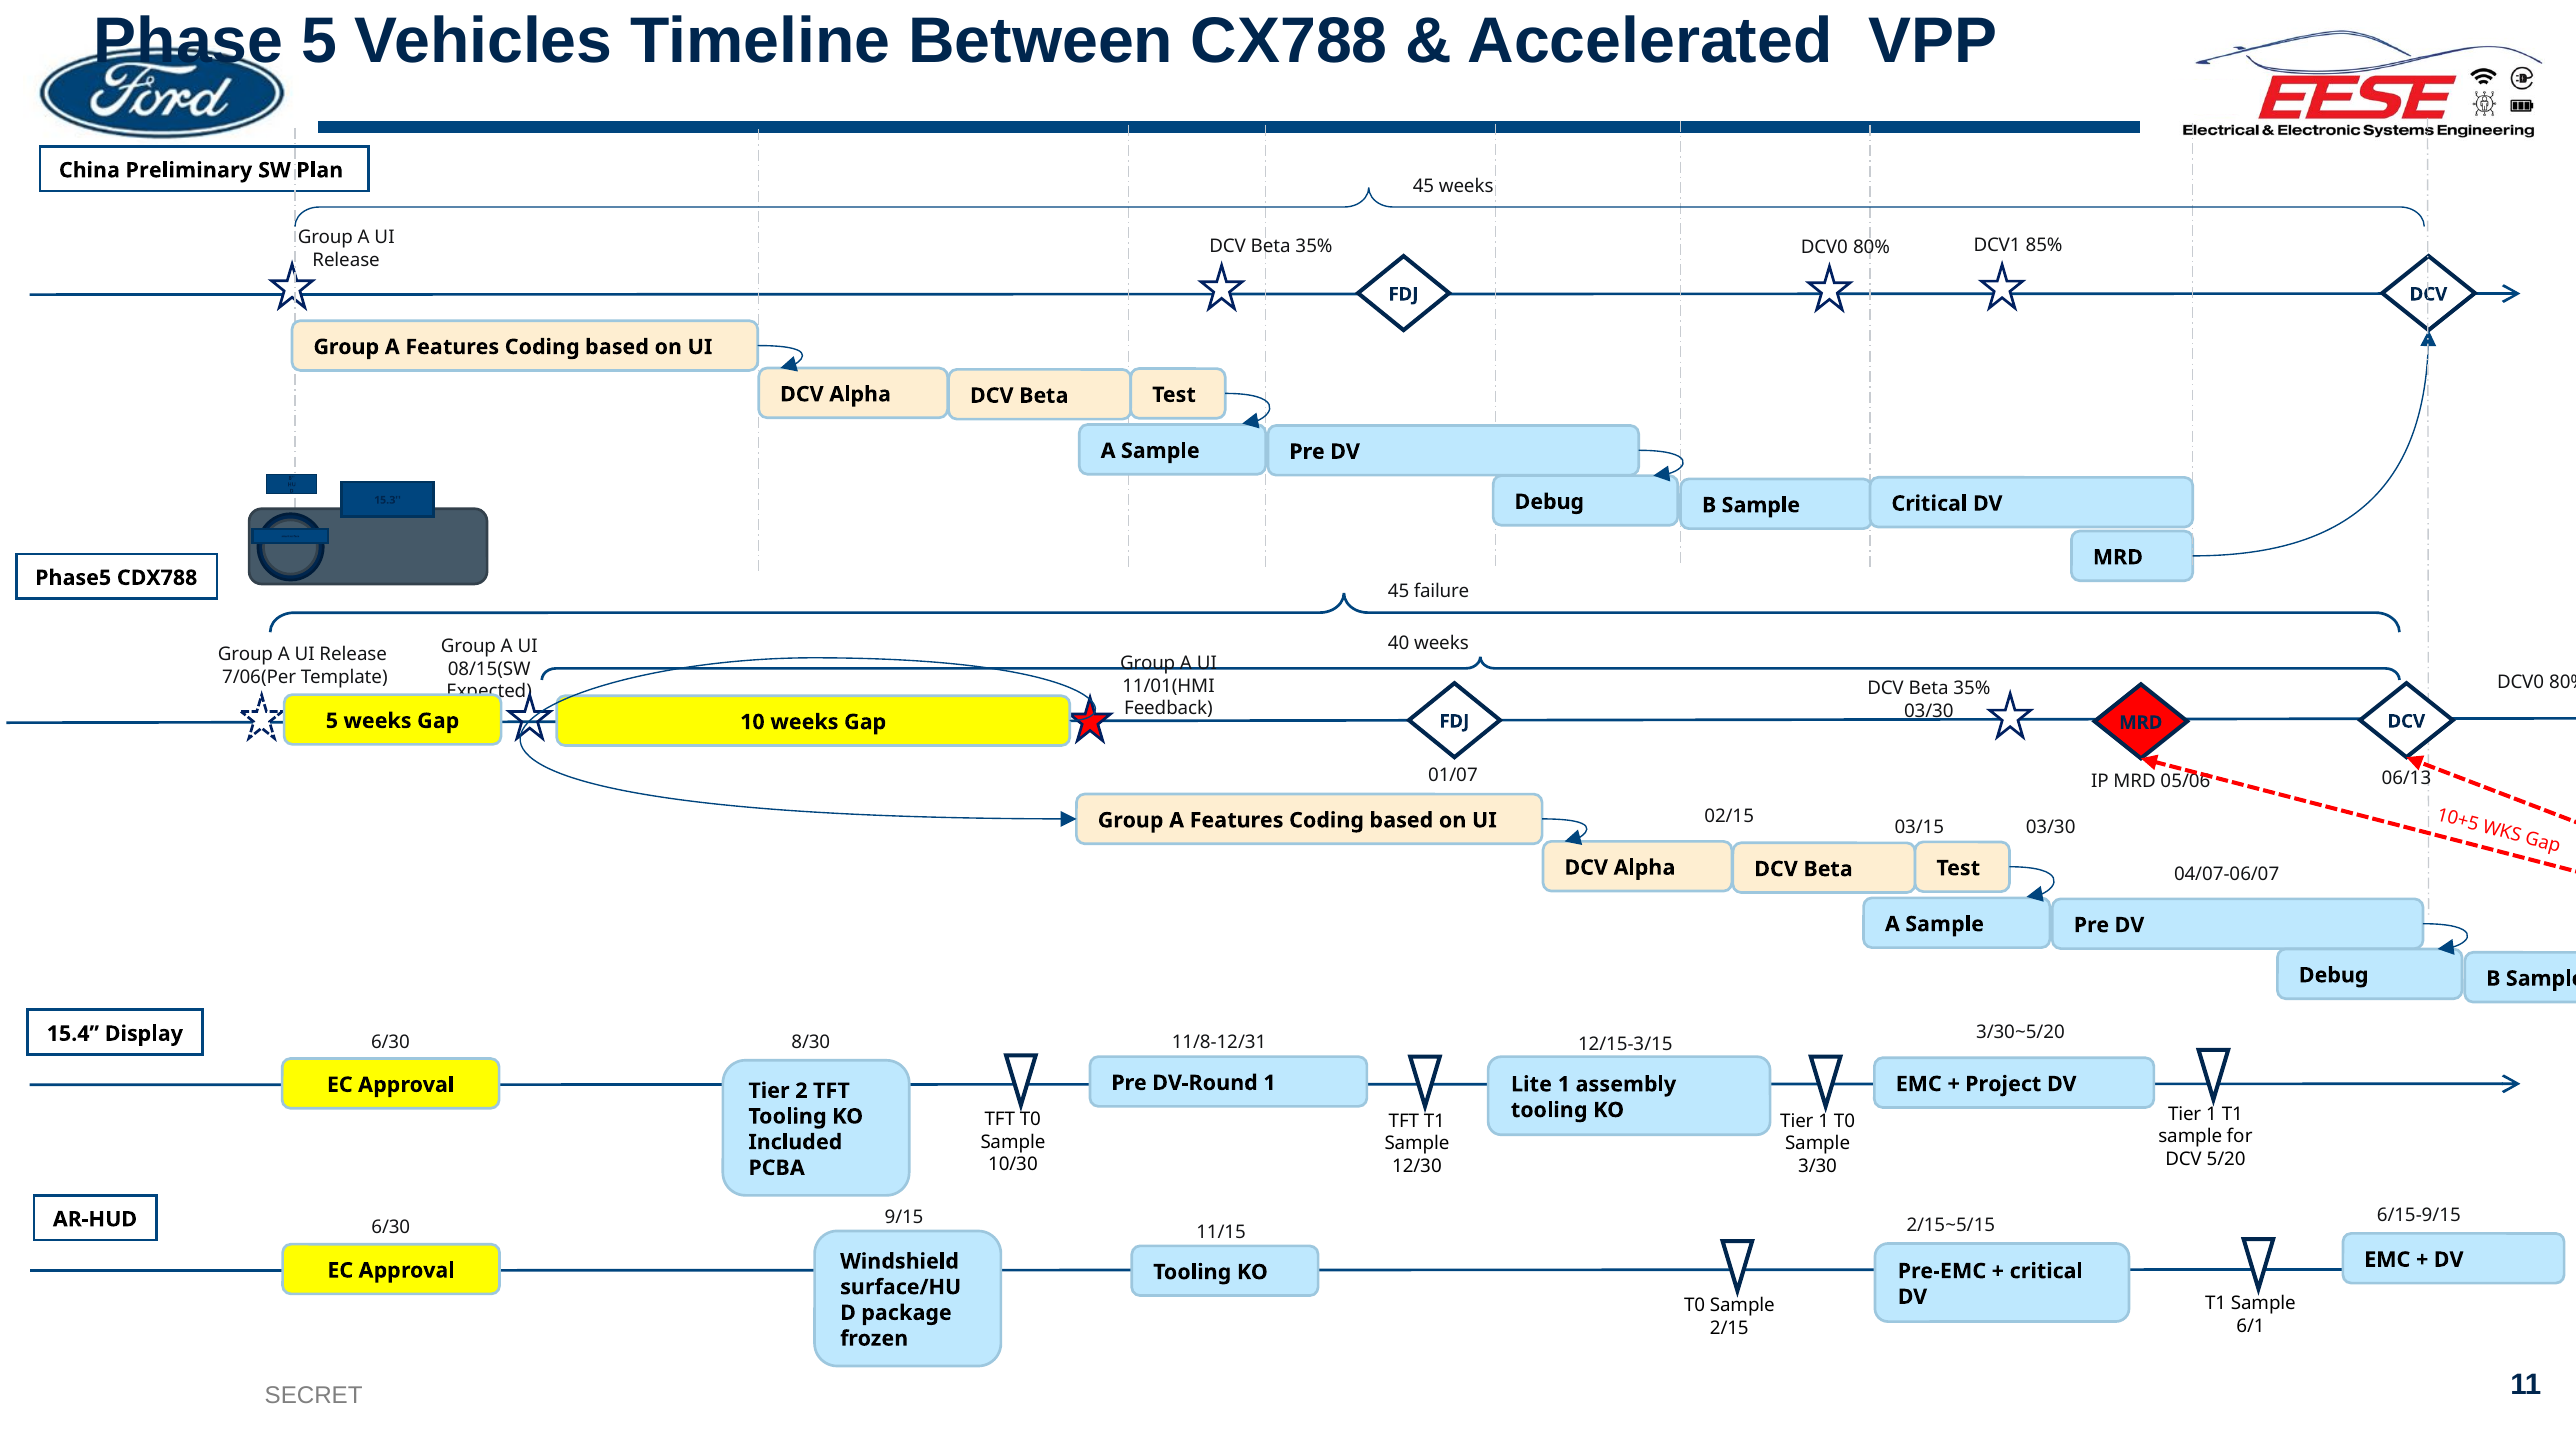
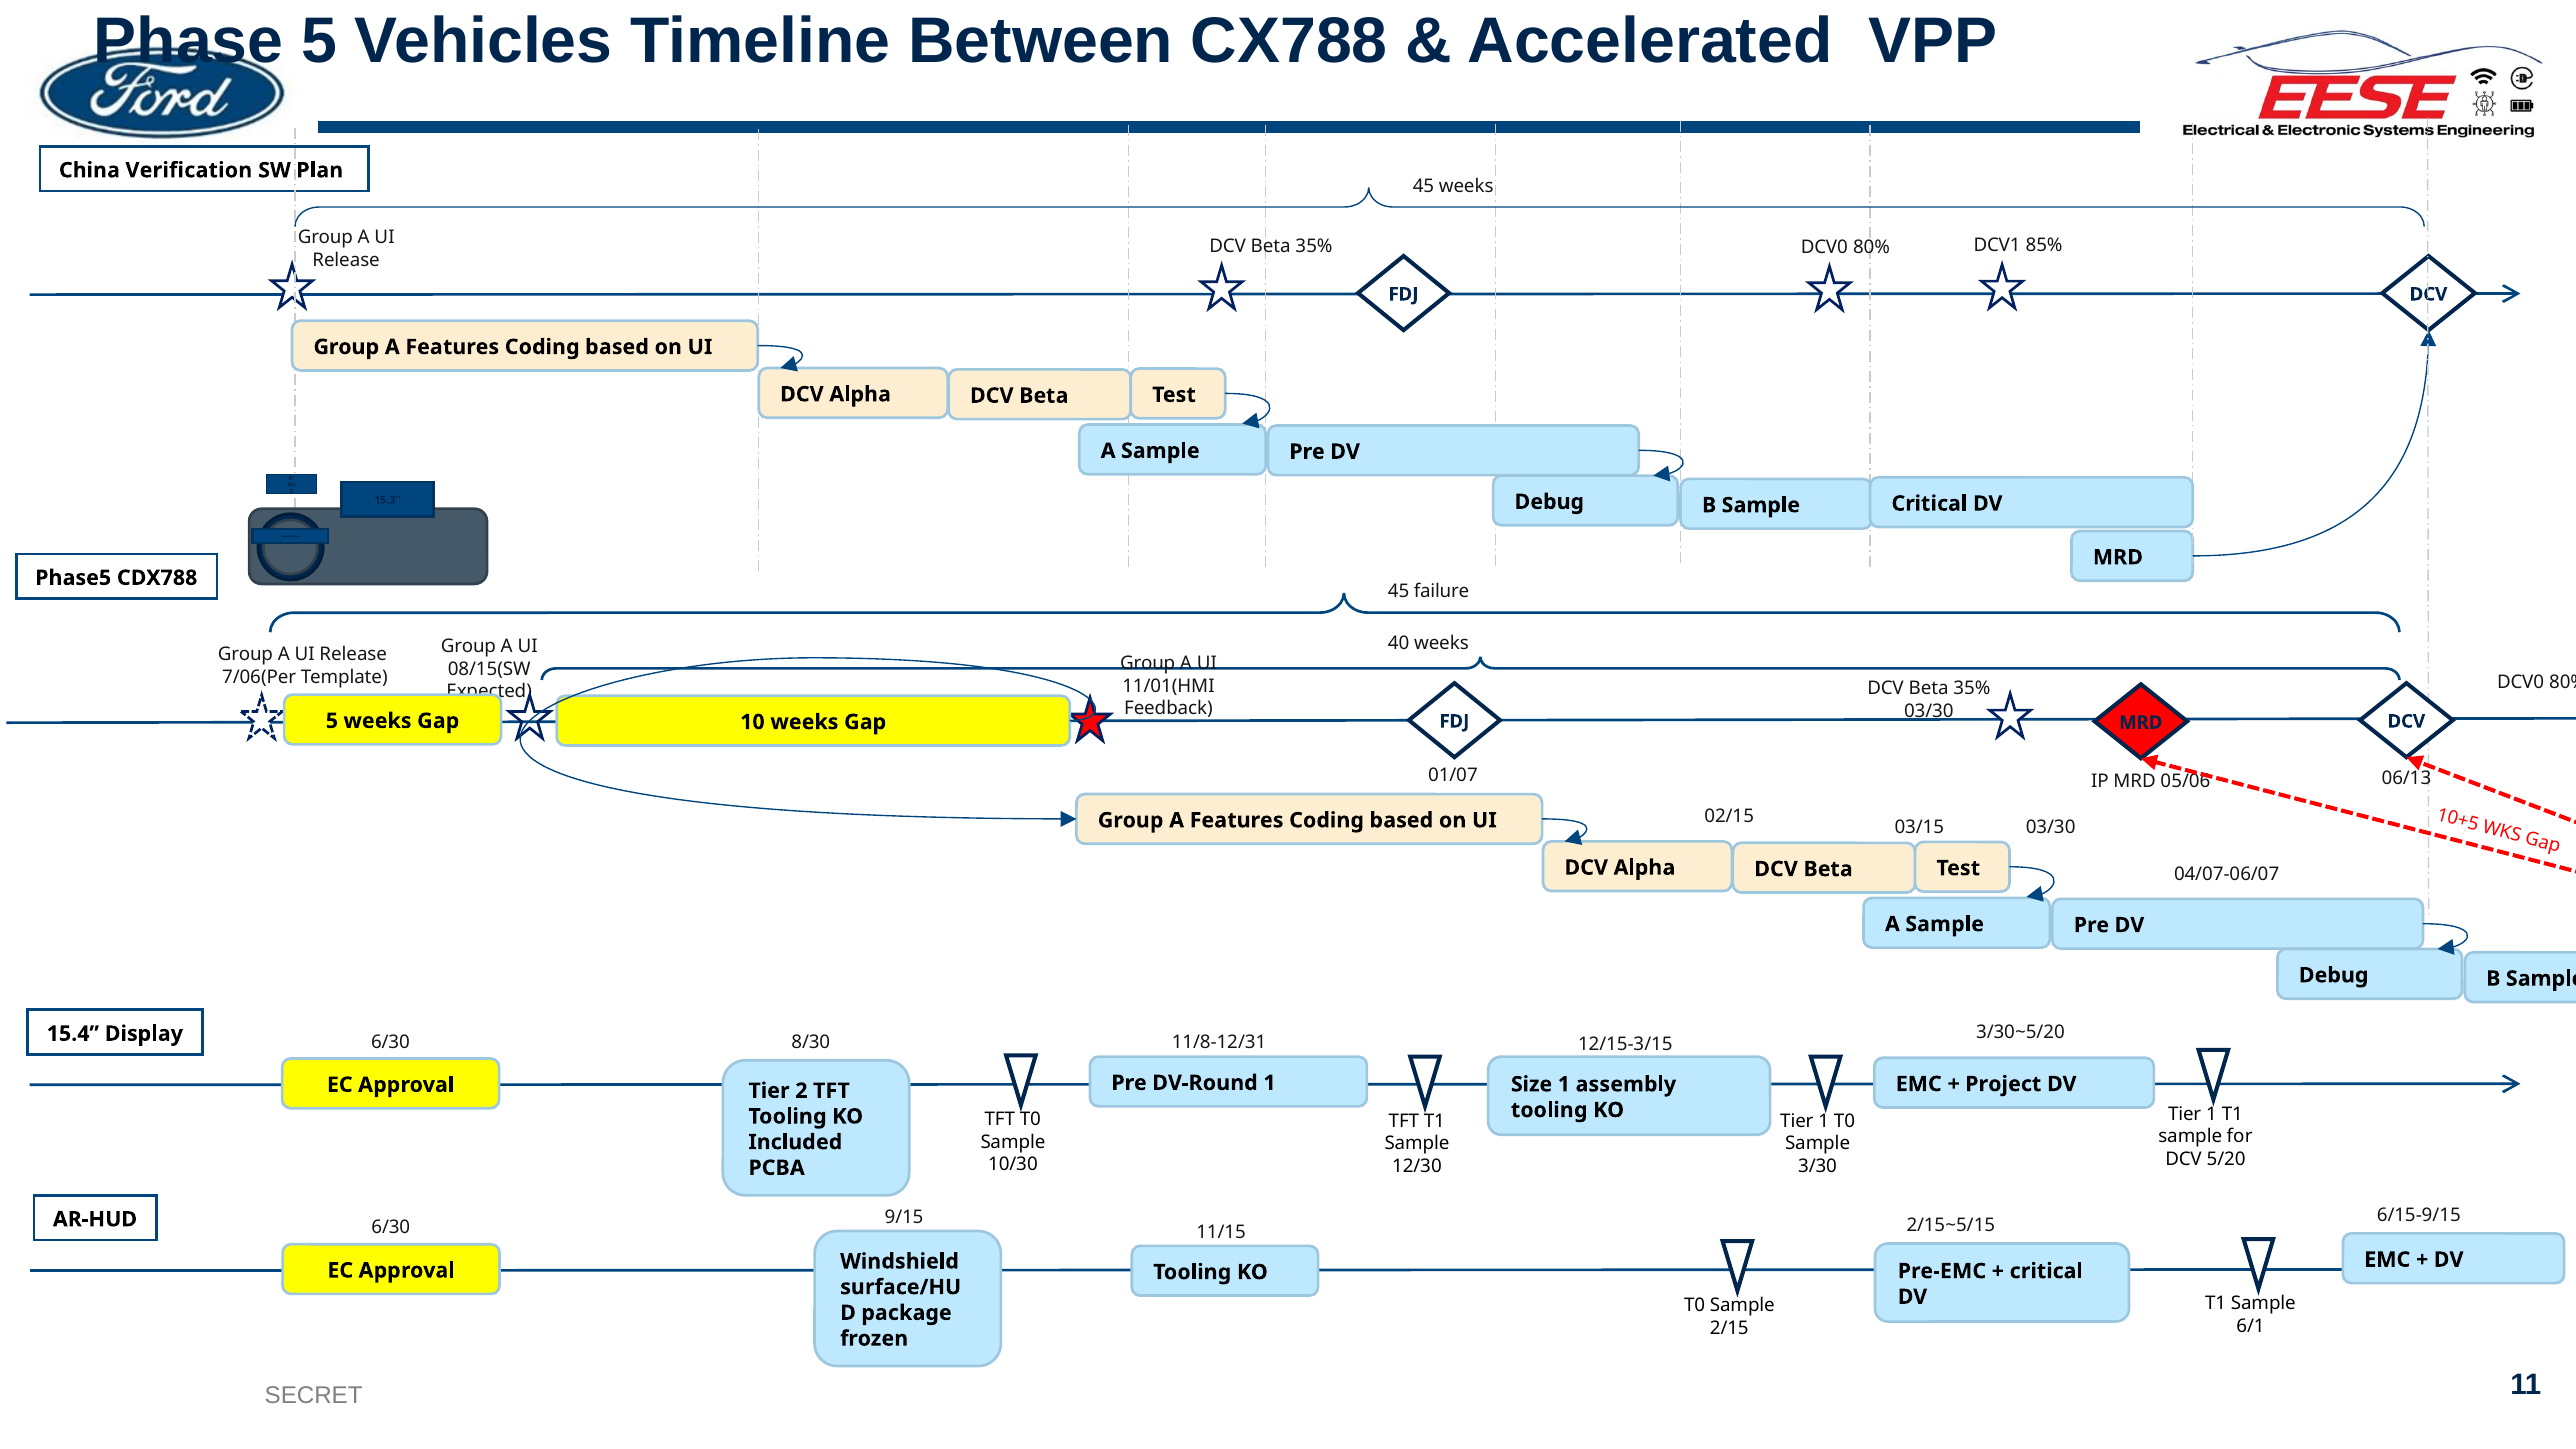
Preliminary: Preliminary -> Verification (189, 170)
Lite: Lite -> Size (1532, 1084)
